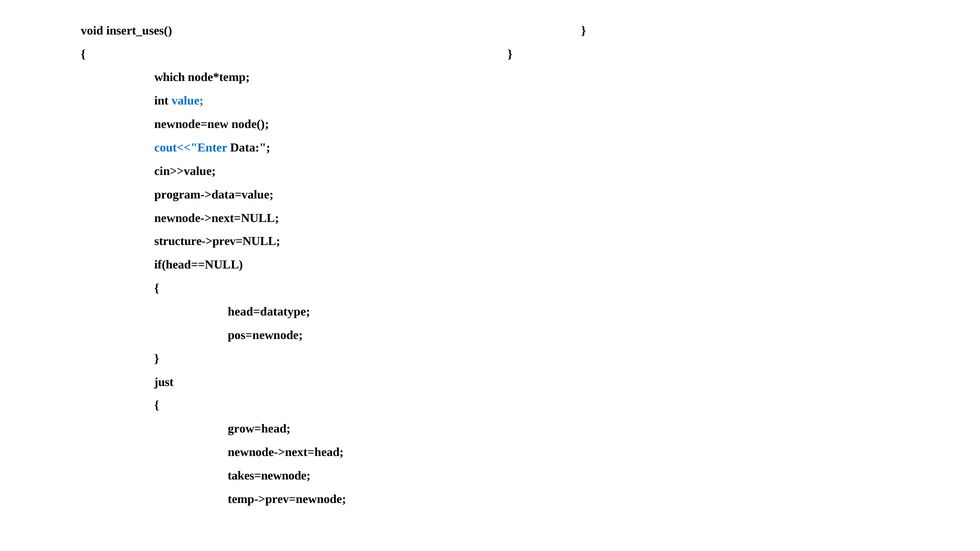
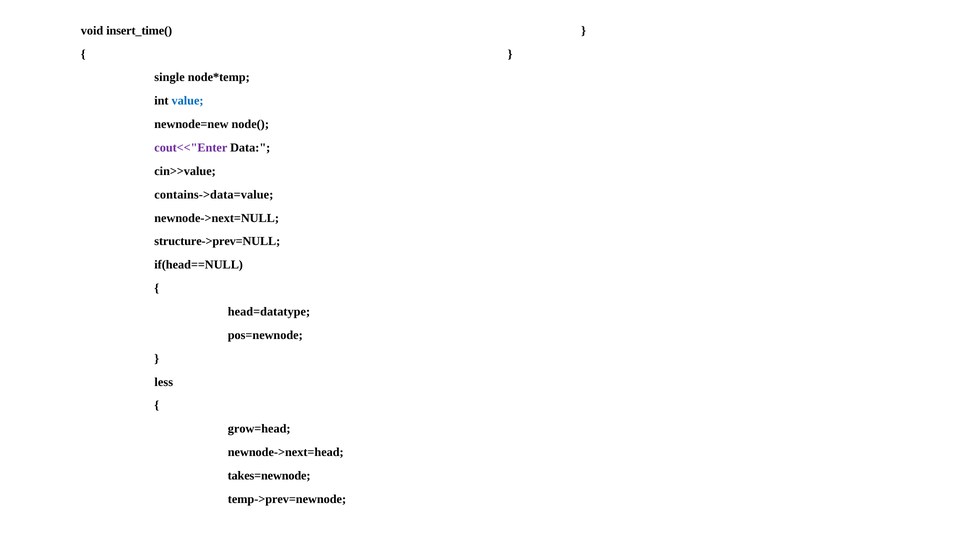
insert_uses(: insert_uses( -> insert_time( (139, 31)
which: which -> single (170, 77)
cout<<"Enter colour: blue -> purple (191, 148)
program->data=value: program->data=value -> contains->data=value (214, 195)
just: just -> less (164, 382)
